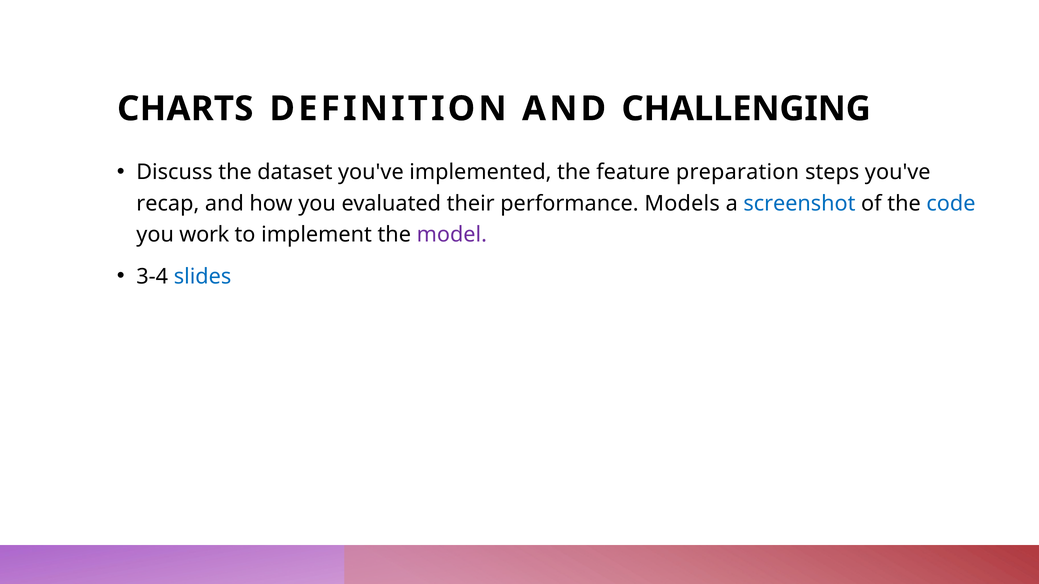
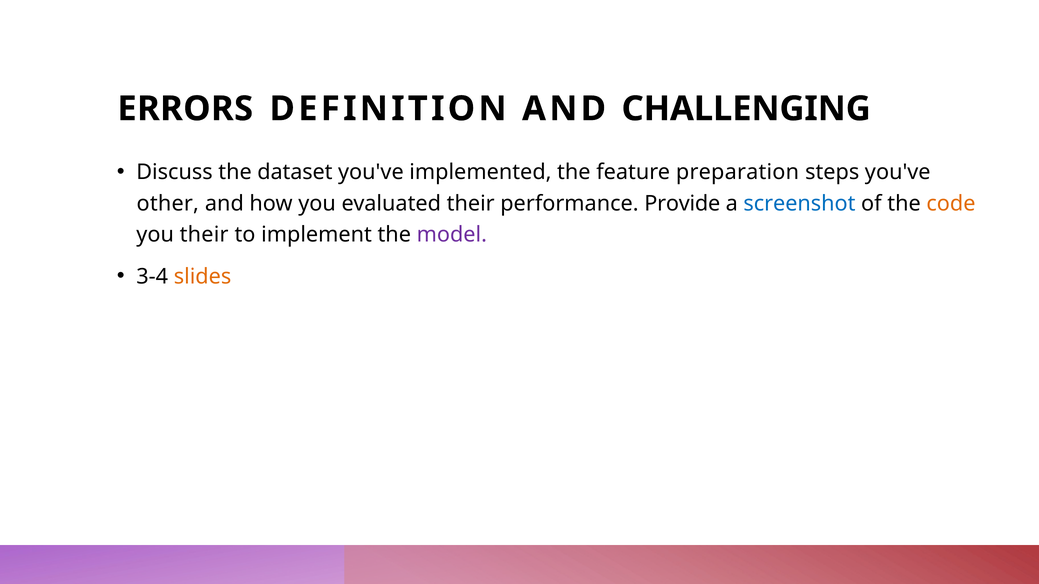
CHARTS: CHARTS -> ERRORS (185, 109)
recap: recap -> other (168, 204)
Models: Models -> Provide (682, 204)
code colour: blue -> orange (951, 204)
you work: work -> their (204, 235)
slides colour: blue -> orange (203, 277)
